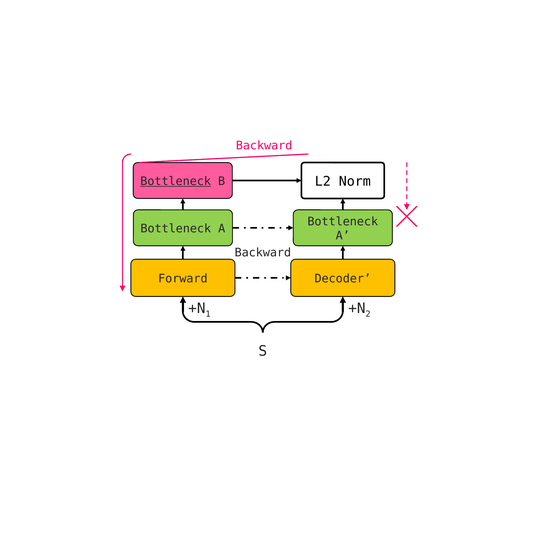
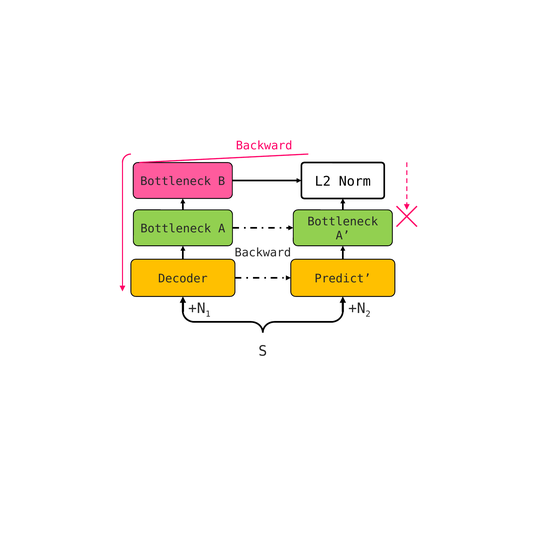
Bottleneck underline: present -> none (176, 181)
Forward: Forward -> Decoder (183, 279)
Decoder: Decoder -> Predict (343, 279)
